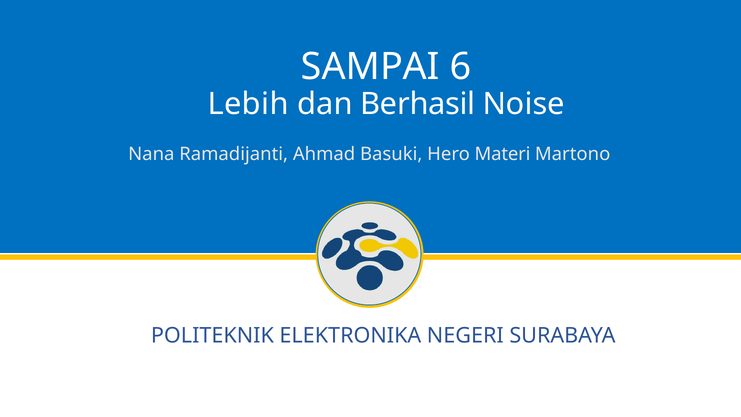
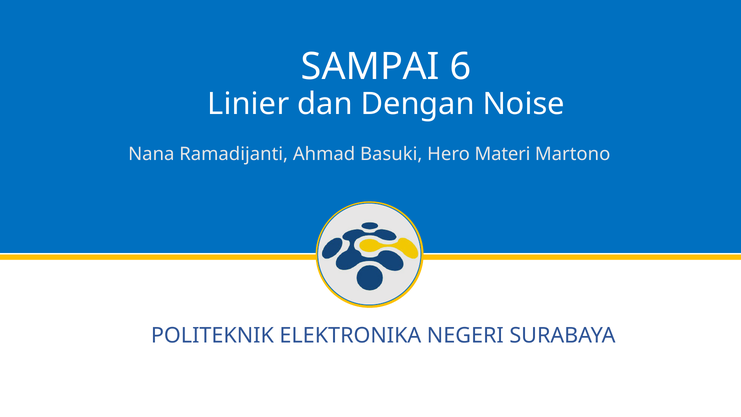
Lebih: Lebih -> Linier (248, 104)
Berhasil: Berhasil -> Dengan (418, 104)
